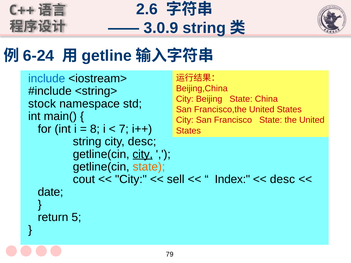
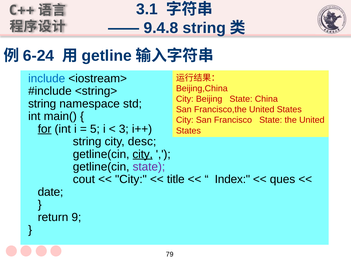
2.6: 2.6 -> 3.1 (147, 9)
3.0.9: 3.0.9 -> 9.4.8 (161, 28)
stock: stock -> string (42, 104)
for underline: none -> present (45, 129)
8: 8 -> 5 (95, 129)
7: 7 -> 3 (124, 129)
state colour: orange -> purple (149, 167)
sell: sell -> title (176, 180)
desc: desc -> ques (283, 180)
5: 5 -> 9 (76, 217)
